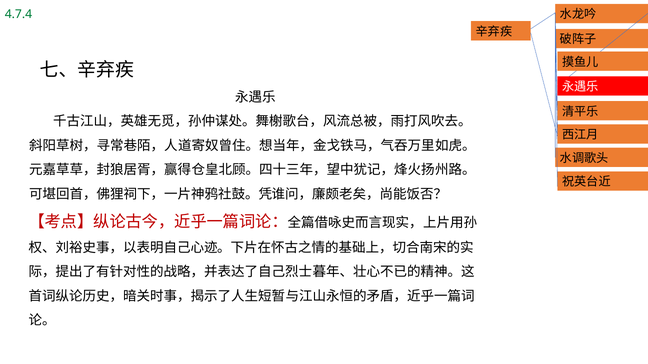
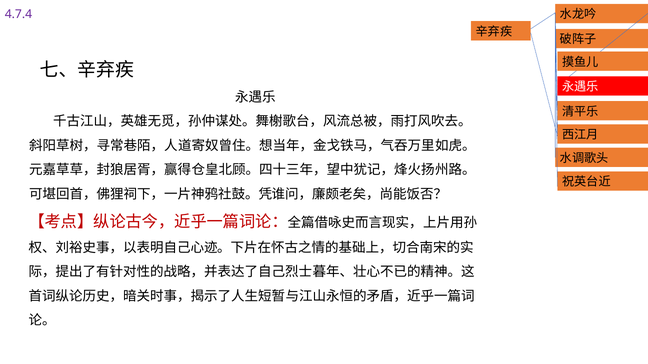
4.7.4 colour: green -> purple (18, 14)
